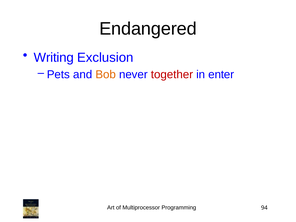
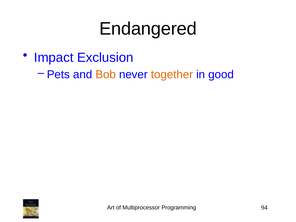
Writing: Writing -> Impact (54, 57)
together colour: red -> orange (172, 74)
enter: enter -> good (221, 74)
